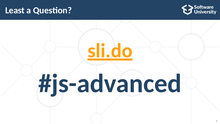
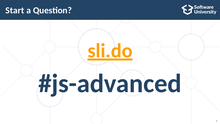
Least: Least -> Start (15, 10)
